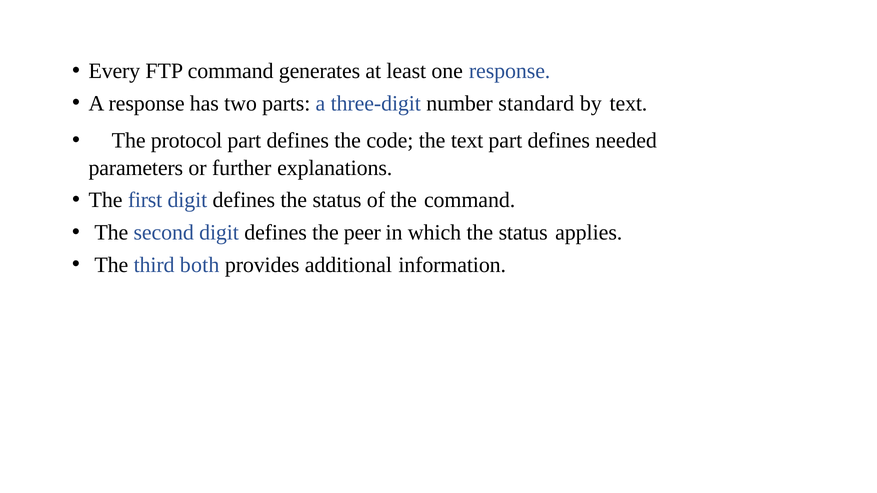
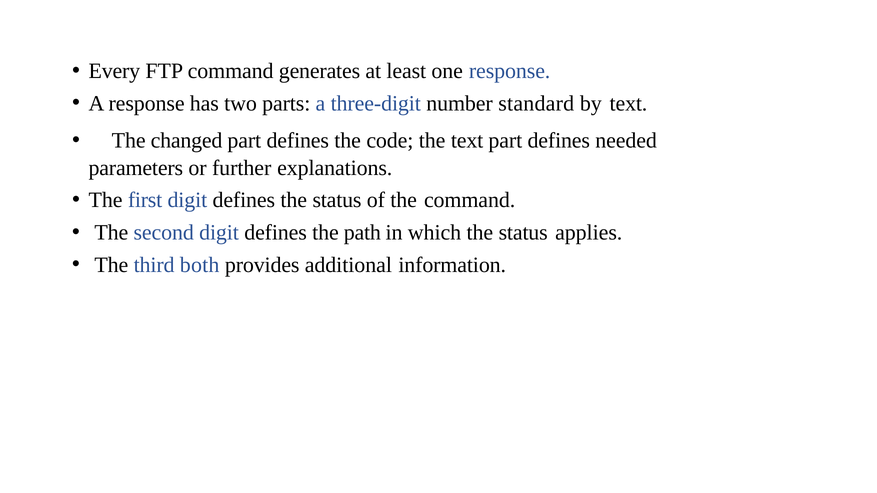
protocol: protocol -> changed (187, 141)
peer: peer -> path (362, 233)
